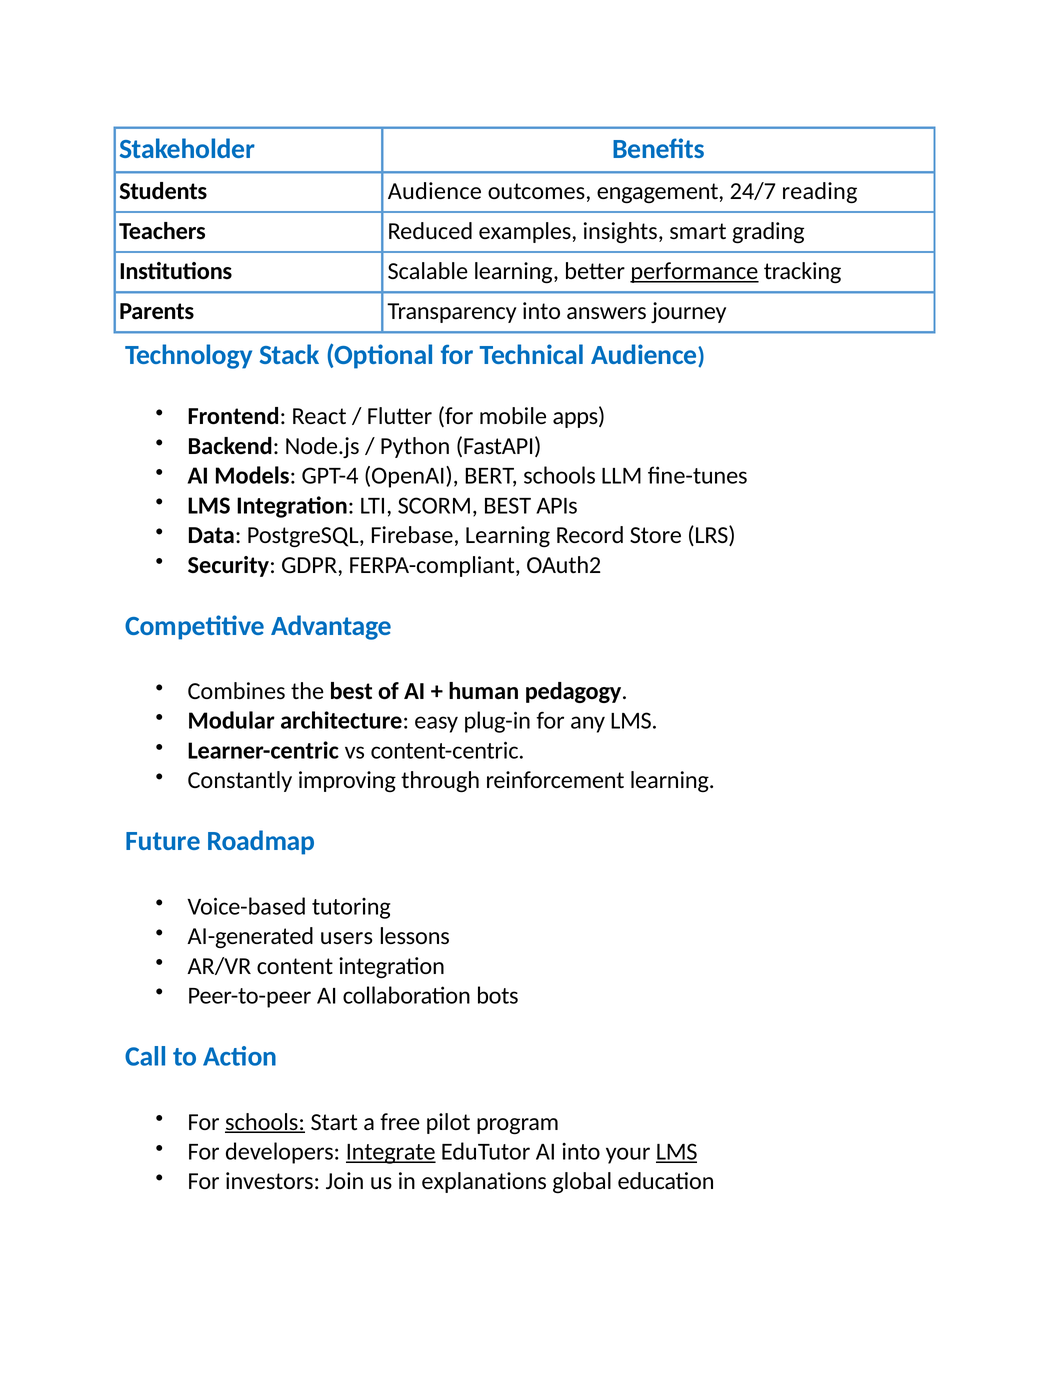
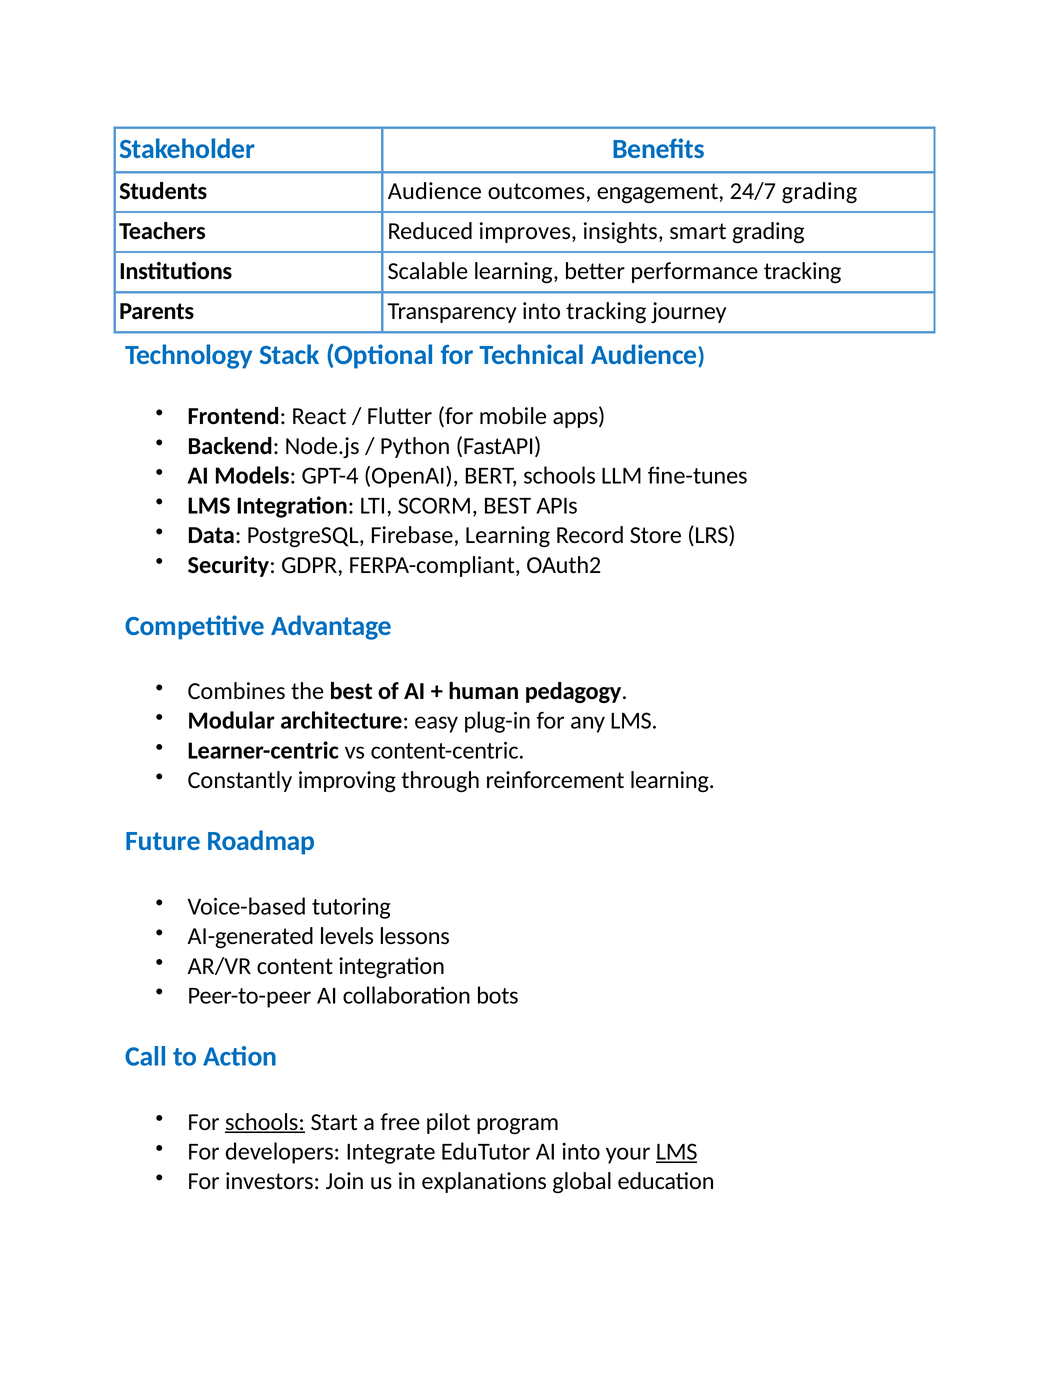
24/7 reading: reading -> grading (819, 191)
examples: examples -> improves (528, 231)
performance underline: present -> none (694, 271)
into answers: answers -> tracking (606, 311)
users: users -> levels (347, 936)
Integrate underline: present -> none (391, 1151)
